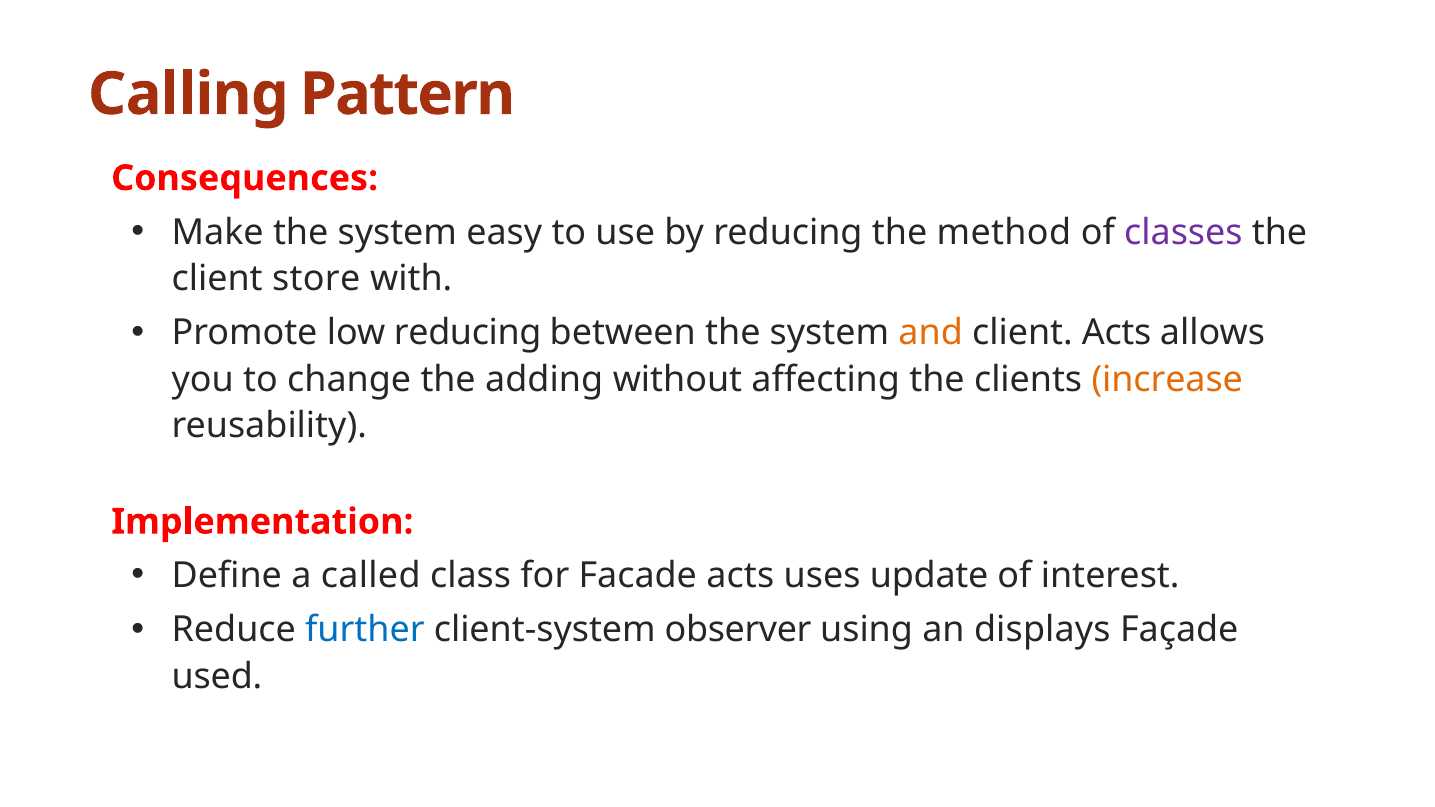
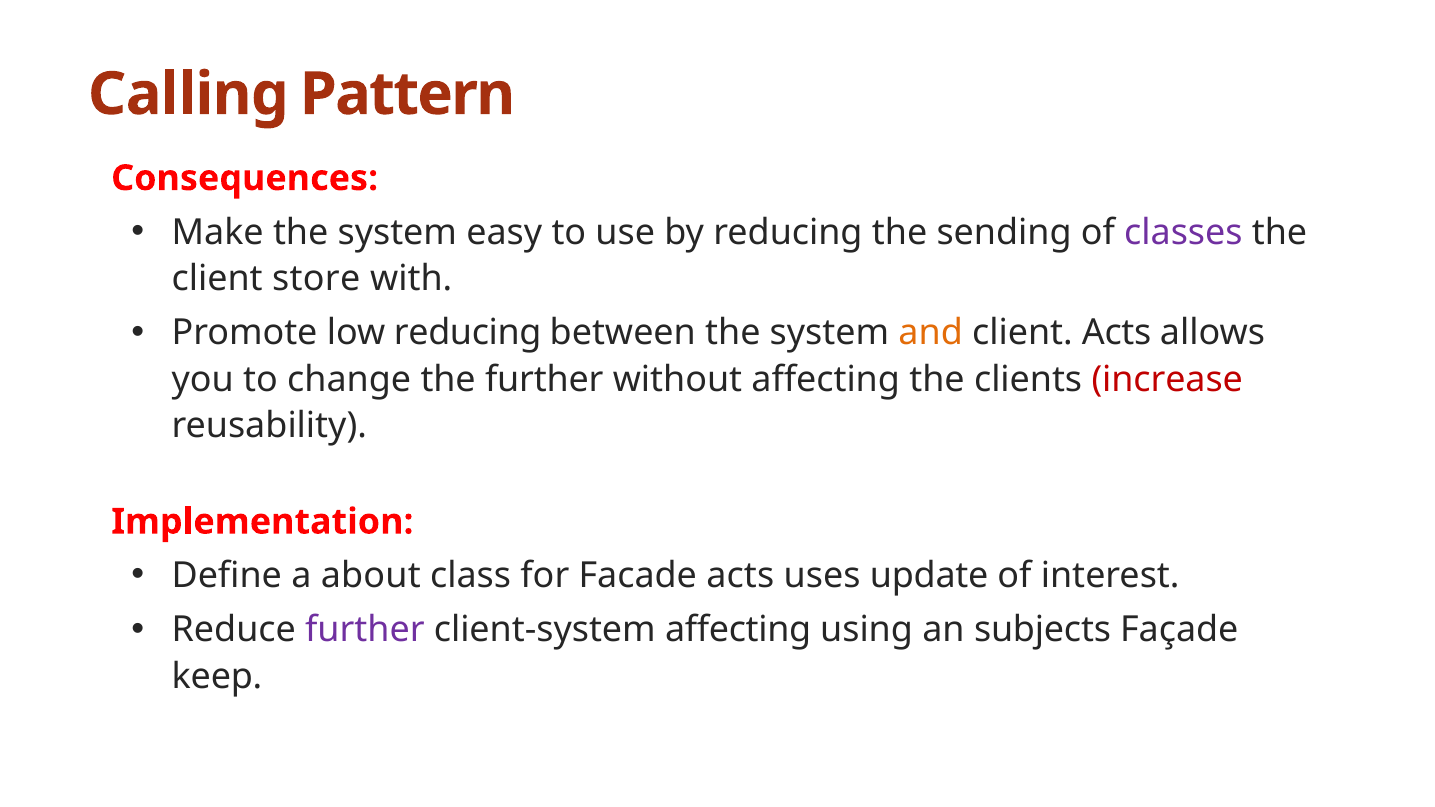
method: method -> sending (1004, 232)
the adding: adding -> further (544, 380)
increase colour: orange -> red (1167, 380)
called: called -> about (371, 576)
further colour: blue -> purple (365, 630)
client-system observer: observer -> affecting (738, 630)
displays: displays -> subjects (1042, 630)
used: used -> keep (217, 677)
